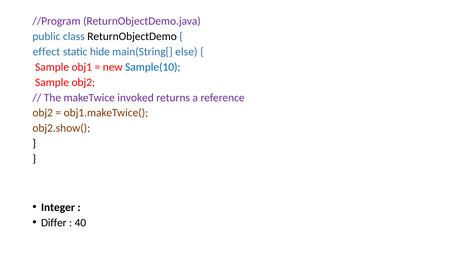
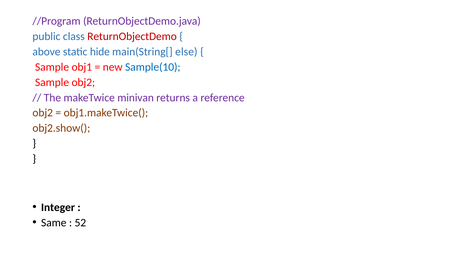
ReturnObjectDemo colour: black -> red (132, 36)
effect: effect -> above (46, 52)
invoked: invoked -> minivan (136, 98)
Differ: Differ -> Same (54, 223)
40: 40 -> 52 (80, 223)
